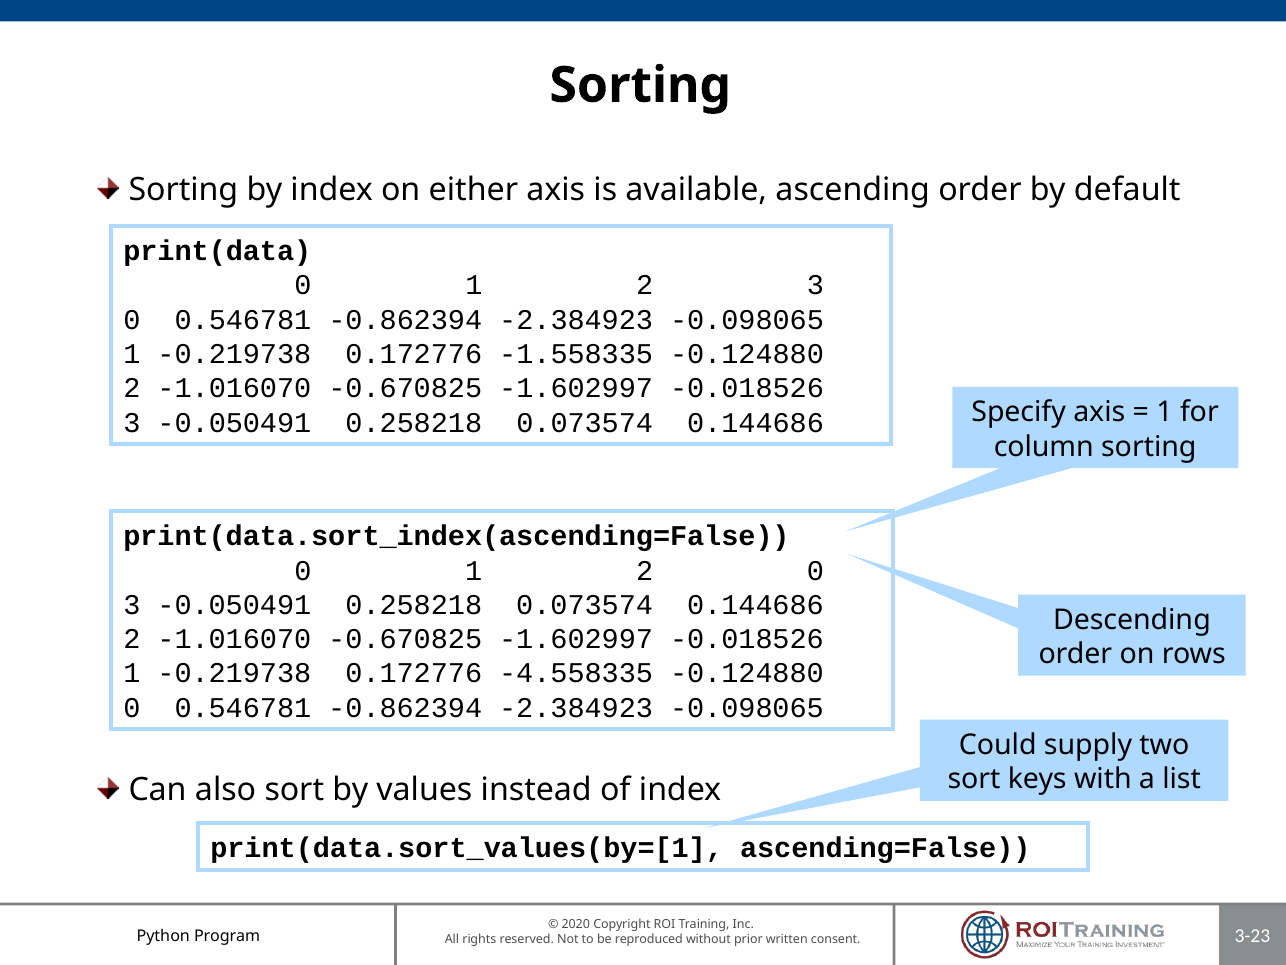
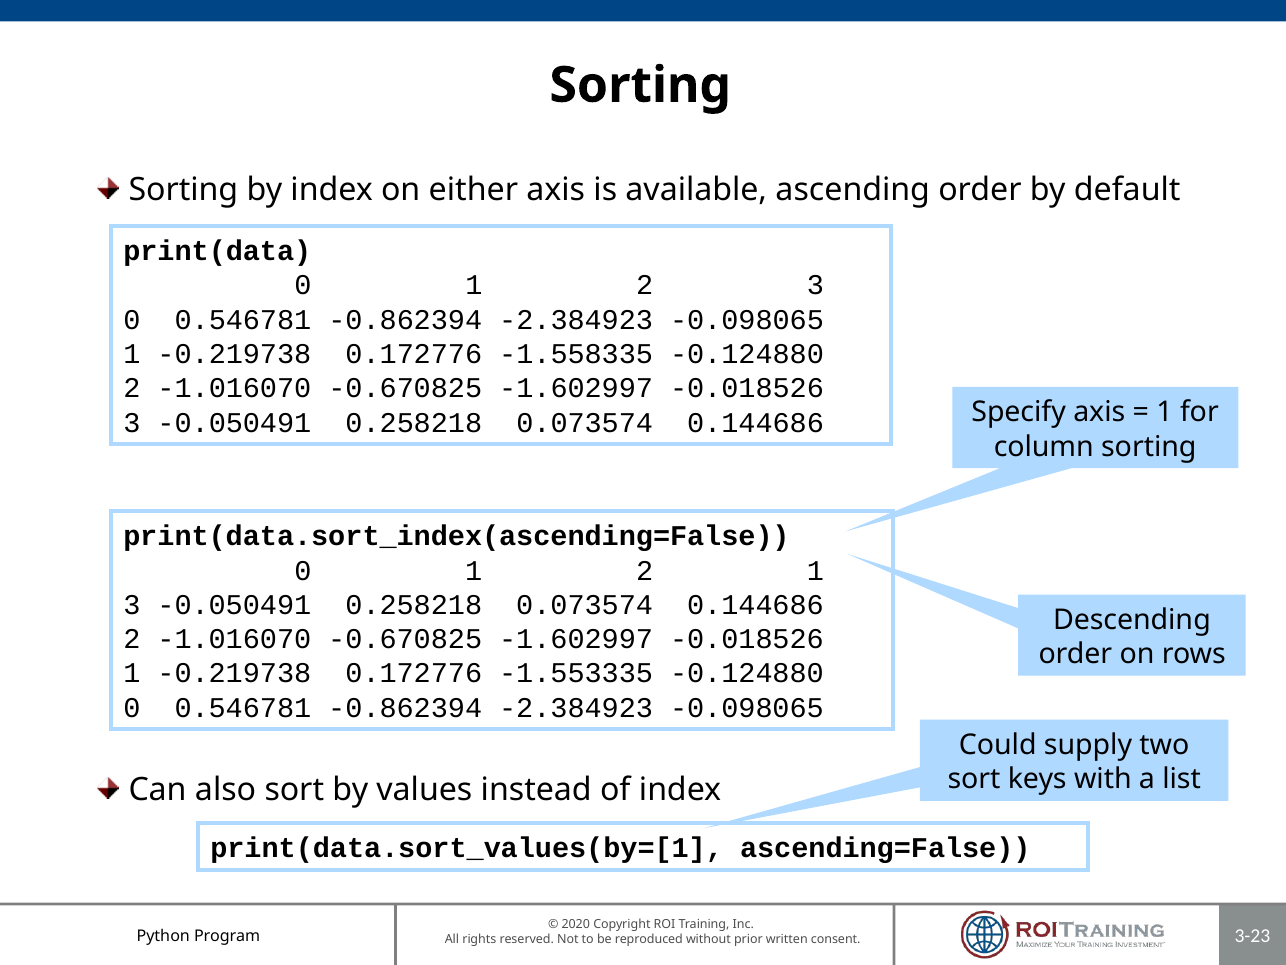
2 0: 0 -> 1 (816, 570)
-4.558335: -4.558335 -> -1.553335 (576, 673)
